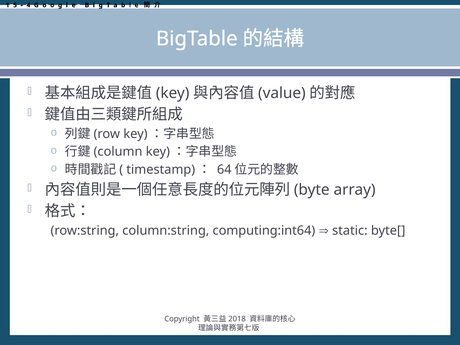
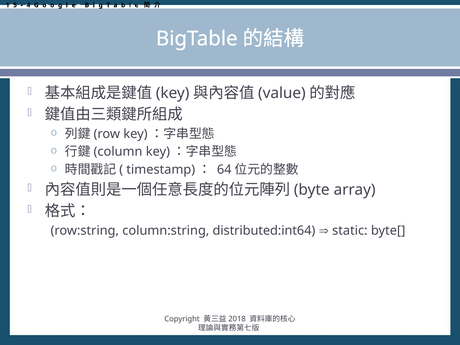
computing:int64: computing:int64 -> distributed:int64 (264, 230)
